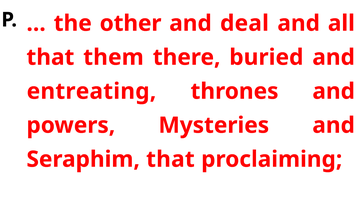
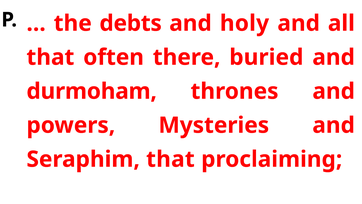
other: other -> debts (131, 23)
deal: deal -> holy (244, 23)
them: them -> often (114, 57)
entreating: entreating -> durmoham (92, 91)
